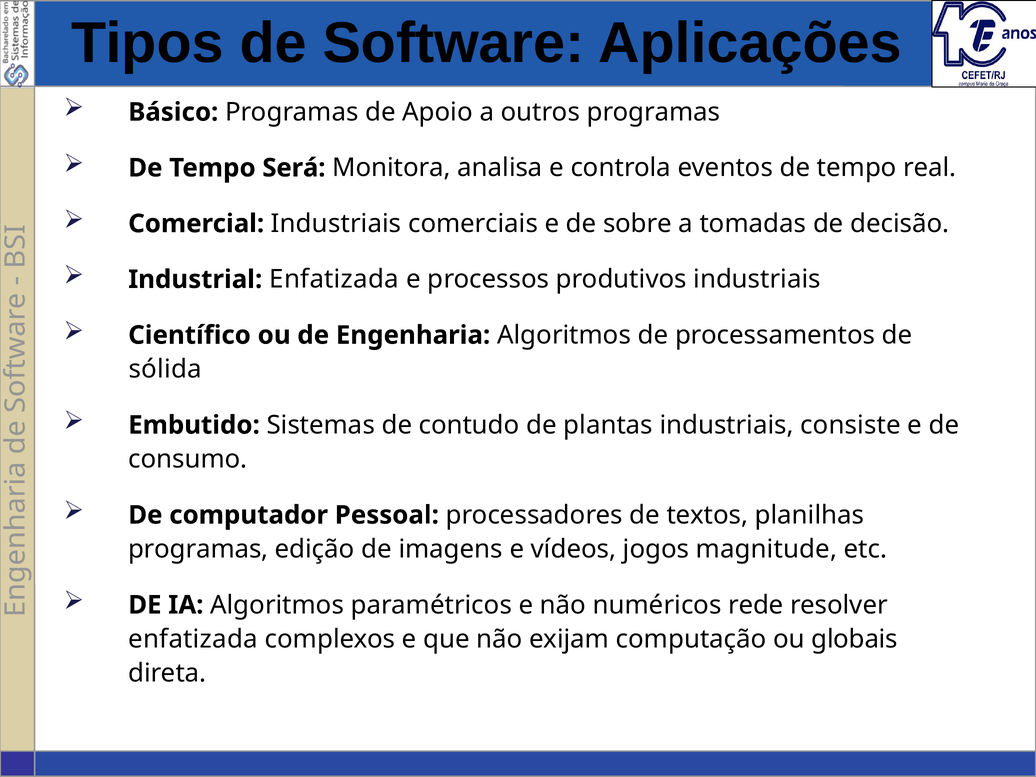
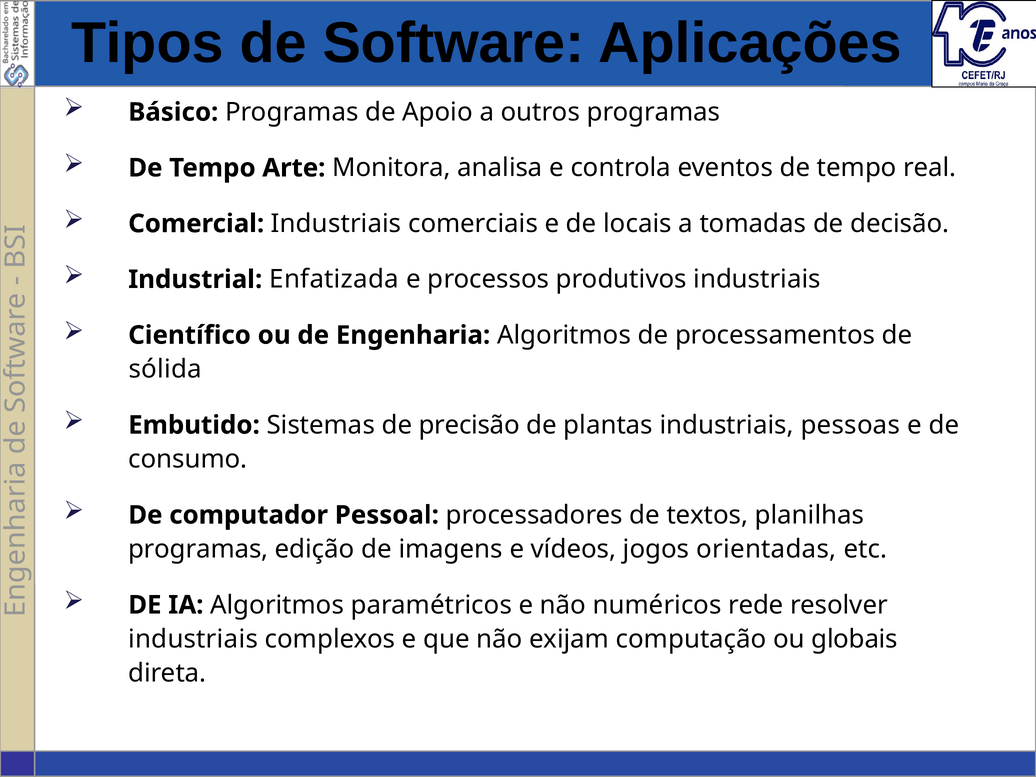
Será: Será -> Arte (294, 168)
sobre: sobre -> locais (637, 224)
contudo: contudo -> precisão (469, 425)
consiste: consiste -> pessoas (850, 425)
magnitude: magnitude -> orientadas (766, 549)
enfatizada: enfatizada -> industriais (193, 639)
